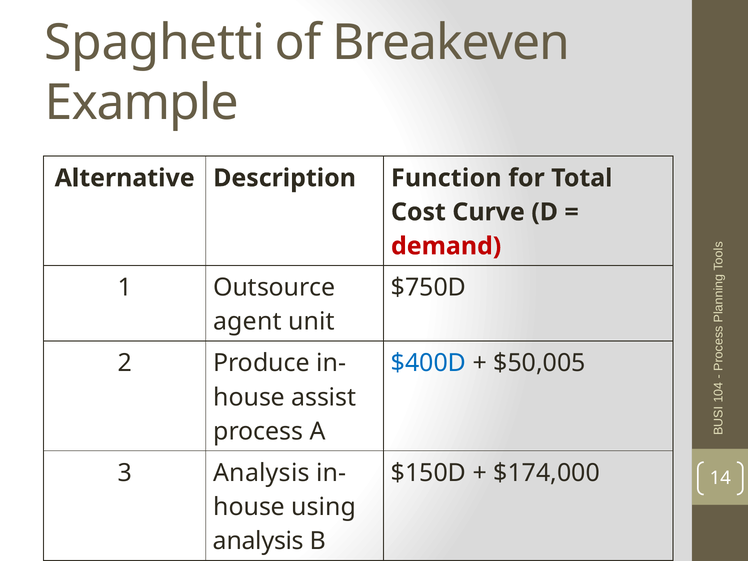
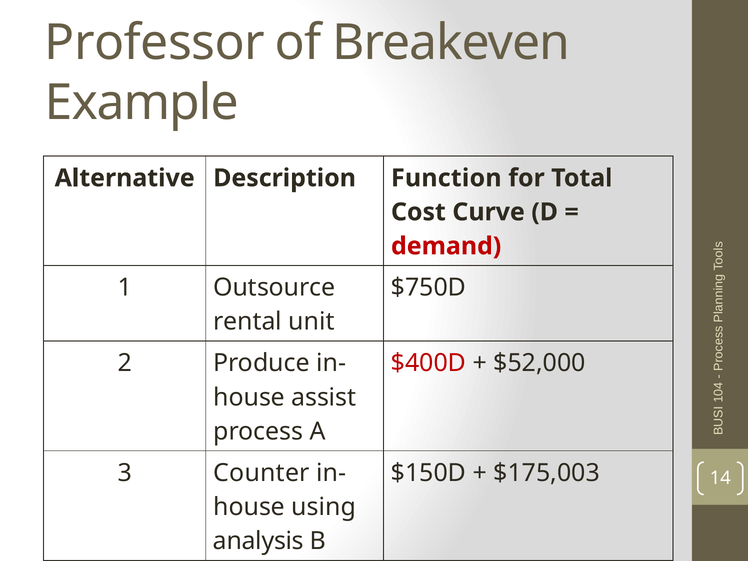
Spaghetti: Spaghetti -> Professor (155, 43)
agent: agent -> rental (248, 322)
$400D colour: blue -> red (429, 363)
$50,005: $50,005 -> $52,000 (539, 363)
3 Analysis: Analysis -> Counter (261, 473)
$174,000: $174,000 -> $175,003 (547, 473)
